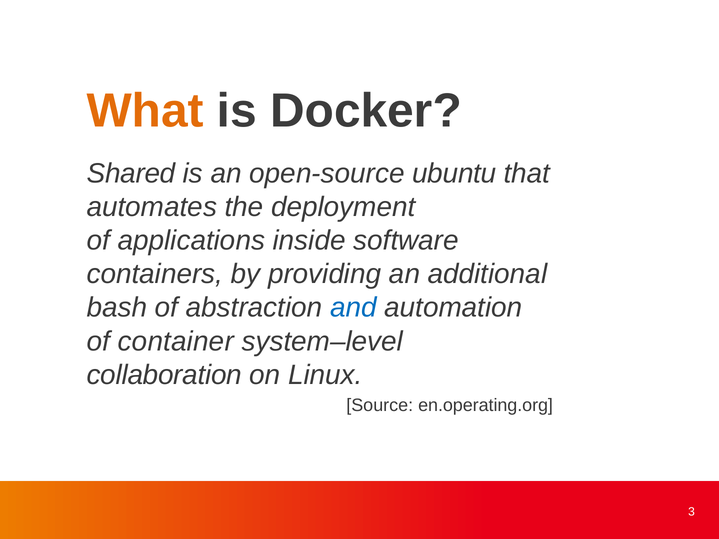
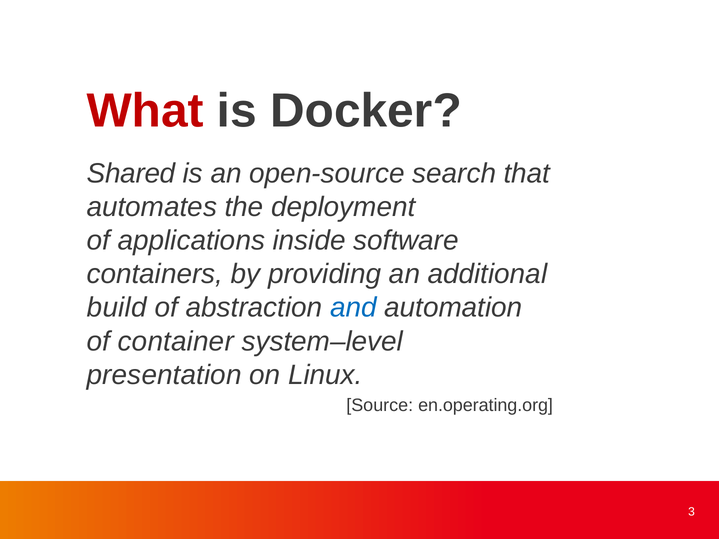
What colour: orange -> red (145, 111)
ubuntu: ubuntu -> search (454, 174)
bash: bash -> build (117, 308)
collaboration: collaboration -> presentation (164, 375)
